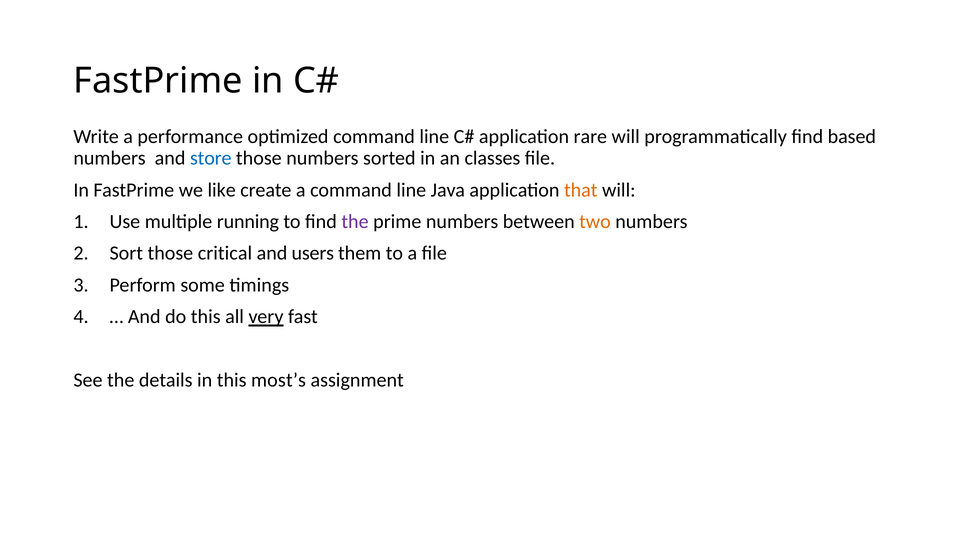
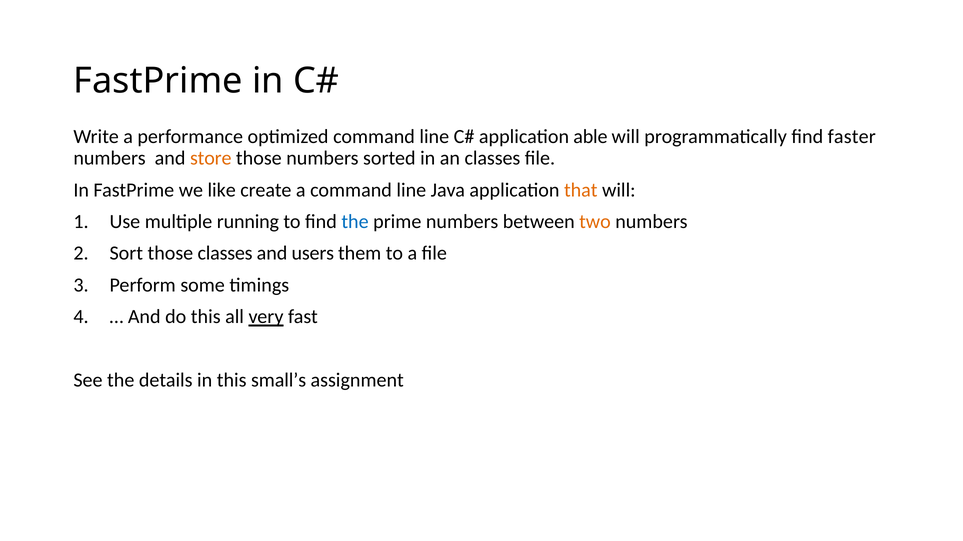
rare: rare -> able (590, 137)
based: based -> faster (852, 137)
store colour: blue -> orange (211, 158)
the colour: purple -> blue (355, 222)
those critical: critical -> classes (225, 254)
most’s: most’s -> small’s (279, 381)
